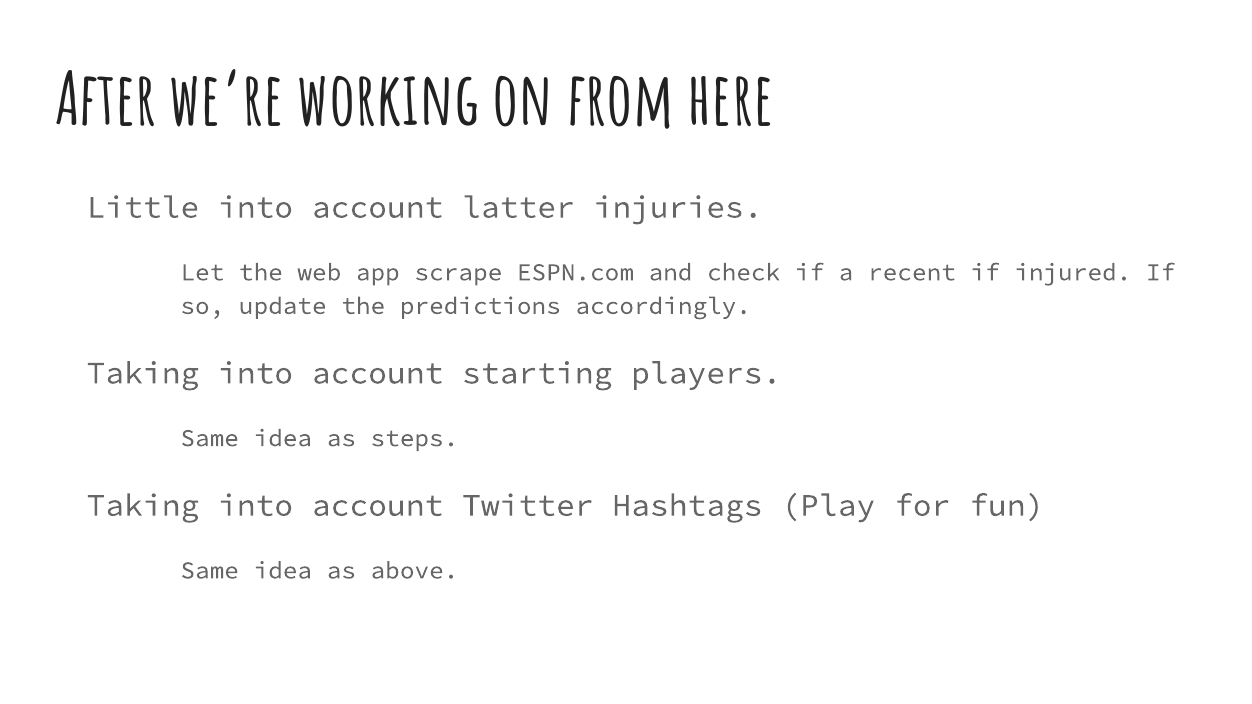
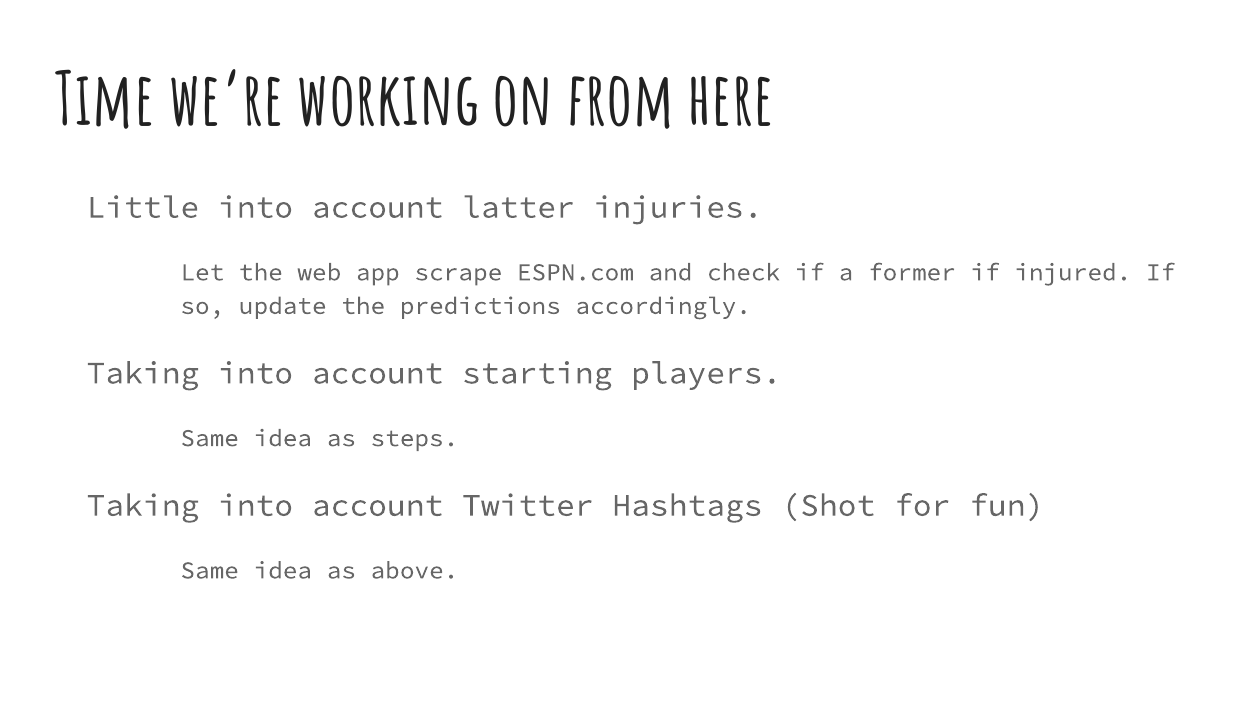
After: After -> Time (105, 102)
recent: recent -> former (912, 272)
Play: Play -> Shot (828, 506)
